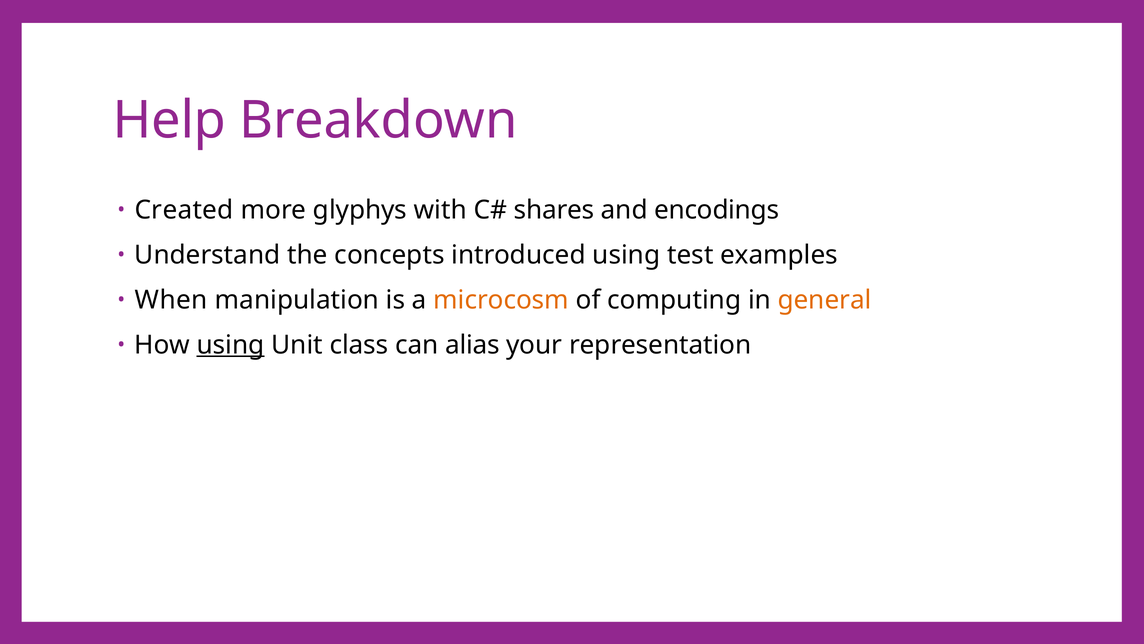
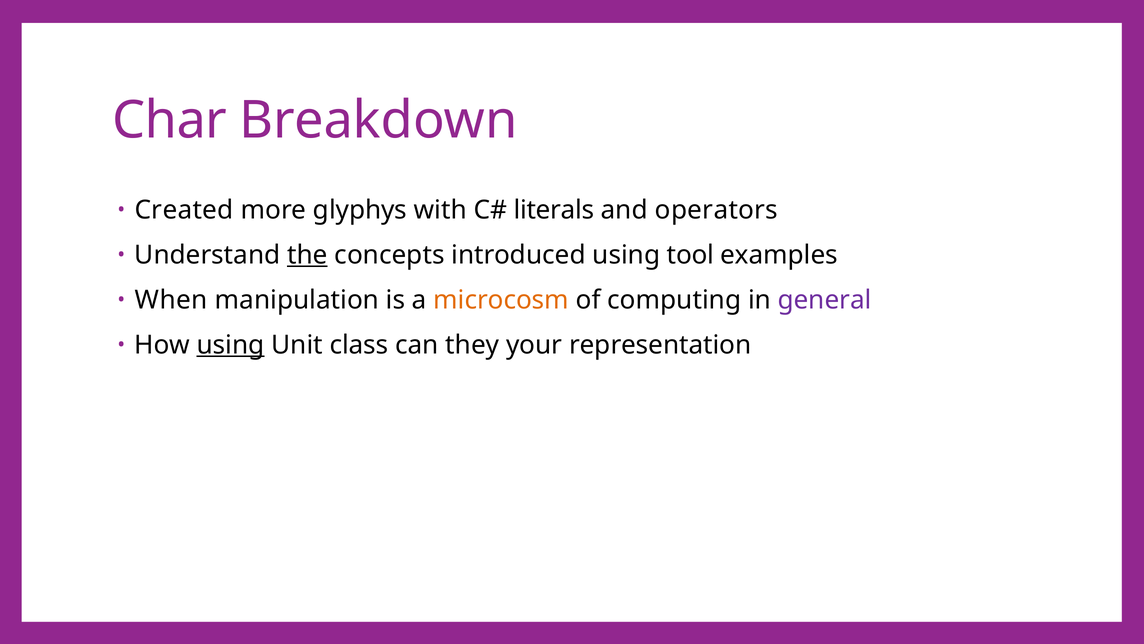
Help: Help -> Char (170, 121)
shares: shares -> literals (554, 210)
encodings: encodings -> operators (716, 210)
the underline: none -> present (307, 255)
test: test -> tool (690, 255)
general colour: orange -> purple (825, 300)
alias: alias -> they (472, 345)
